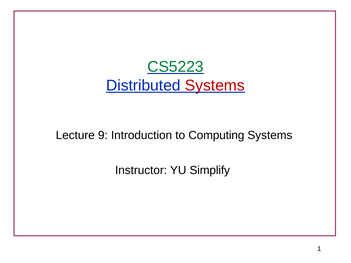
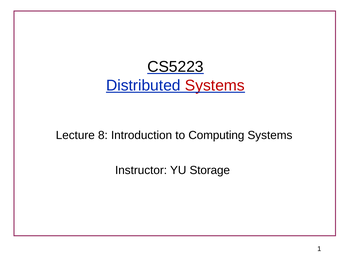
CS5223 colour: green -> black (175, 67)
9: 9 -> 8 (103, 135)
Simplify: Simplify -> Storage (210, 170)
